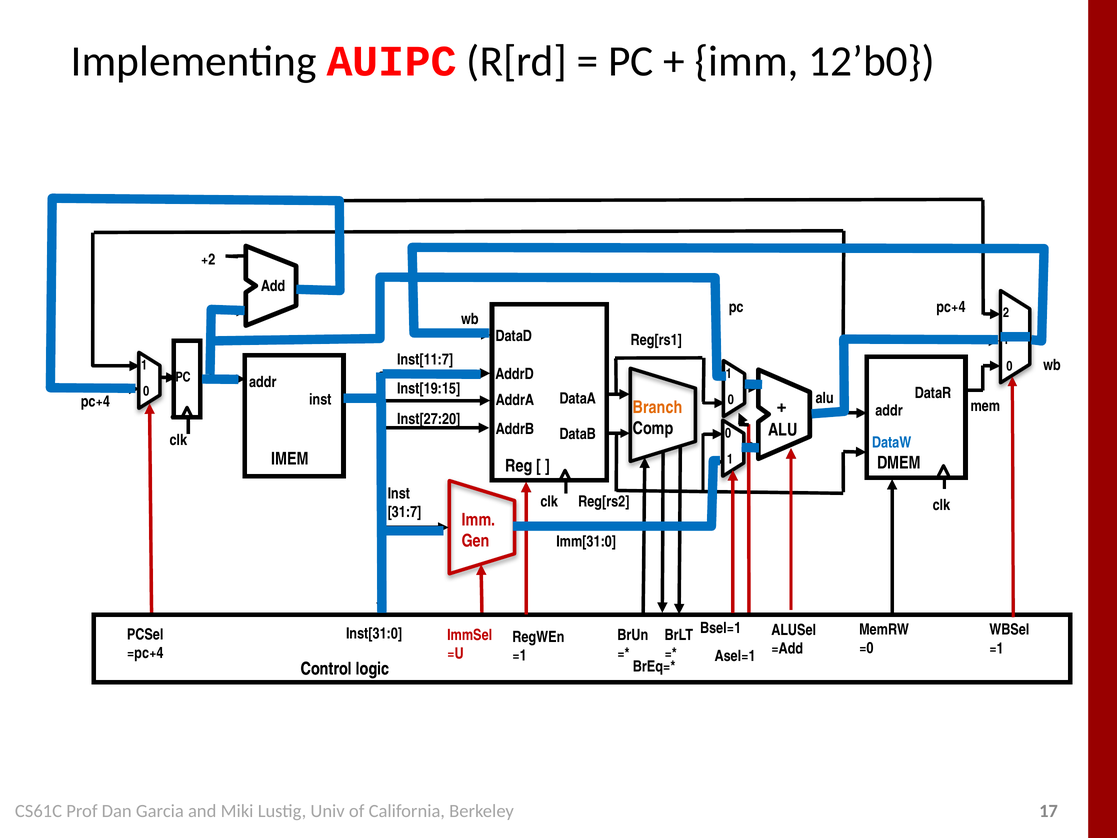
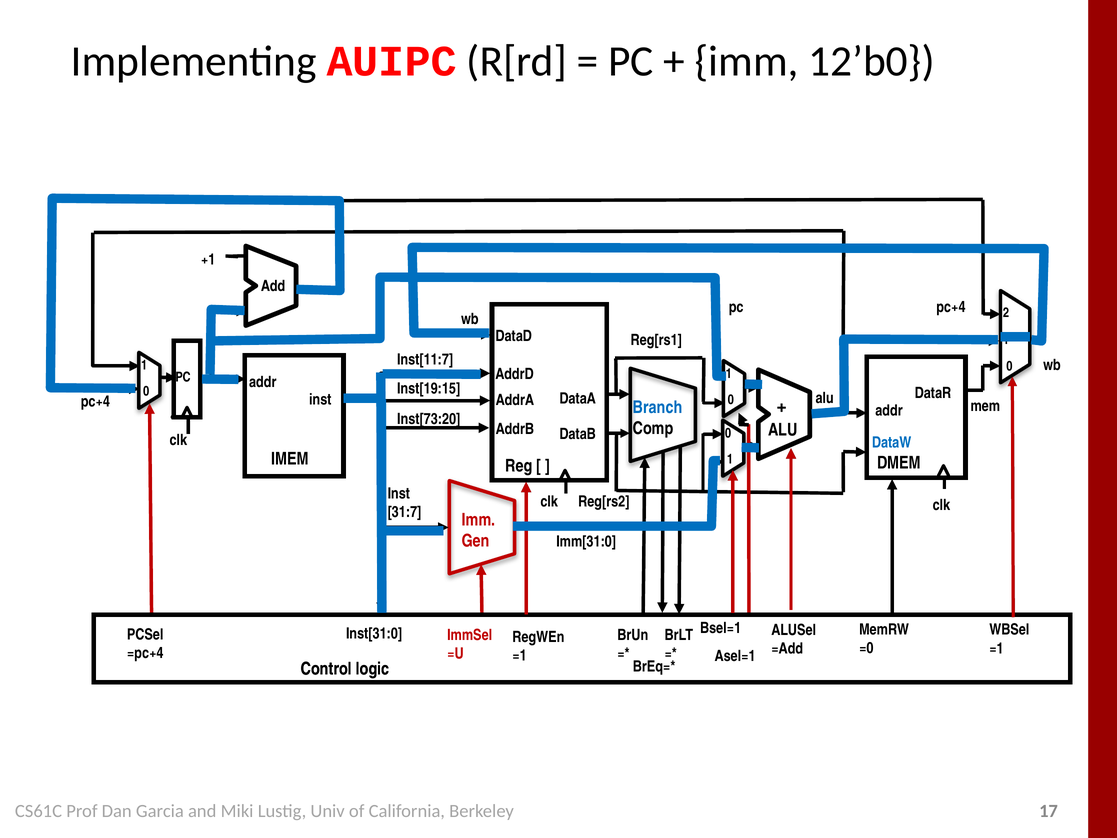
+2: +2 -> +1 (208, 260)
Branch colour: orange -> blue (658, 407)
Inst[27:20: Inst[27:20 -> Inst[73:20 (429, 419)
